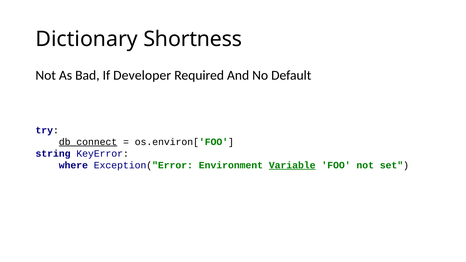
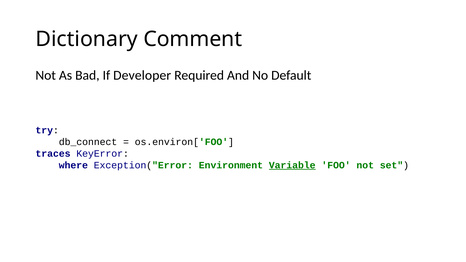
Shortness: Shortness -> Comment (193, 39)
db_connect underline: present -> none (88, 142)
string: string -> traces (53, 154)
